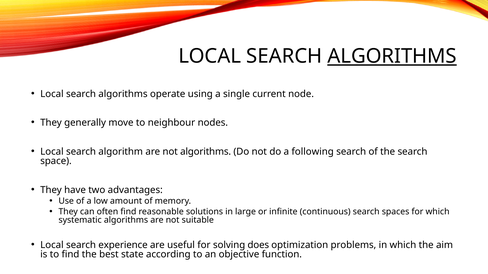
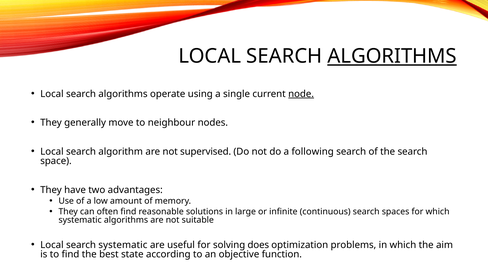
node underline: none -> present (301, 94)
not algorithms: algorithms -> supervised (206, 152)
search experience: experience -> systematic (123, 245)
